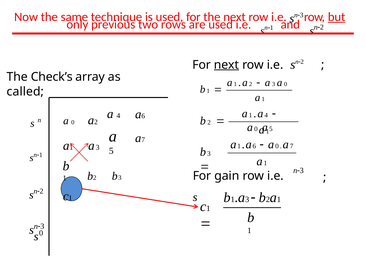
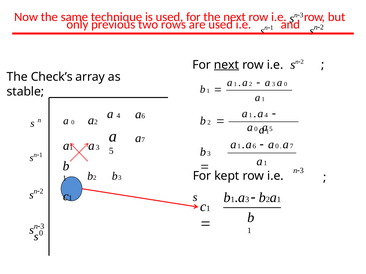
but underline: present -> none (337, 17)
called: called -> stable (25, 92)
gain: gain -> kept (227, 176)
